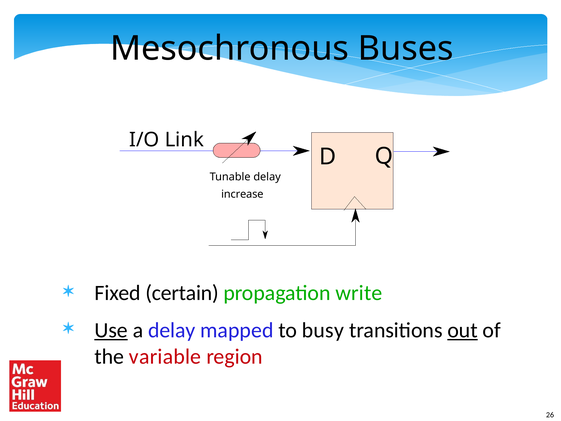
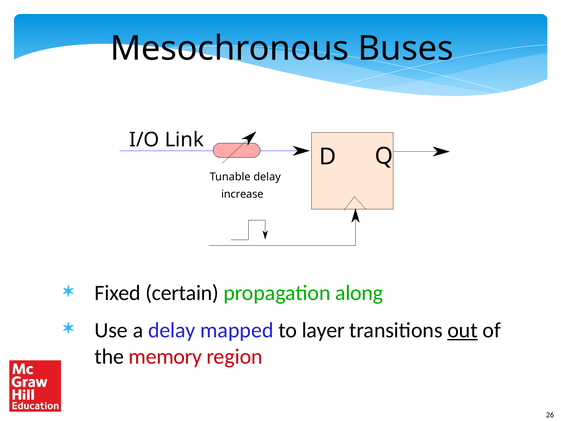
write: write -> along (359, 293)
Use underline: present -> none (111, 330)
busy: busy -> layer (323, 330)
variable: variable -> memory (165, 356)
